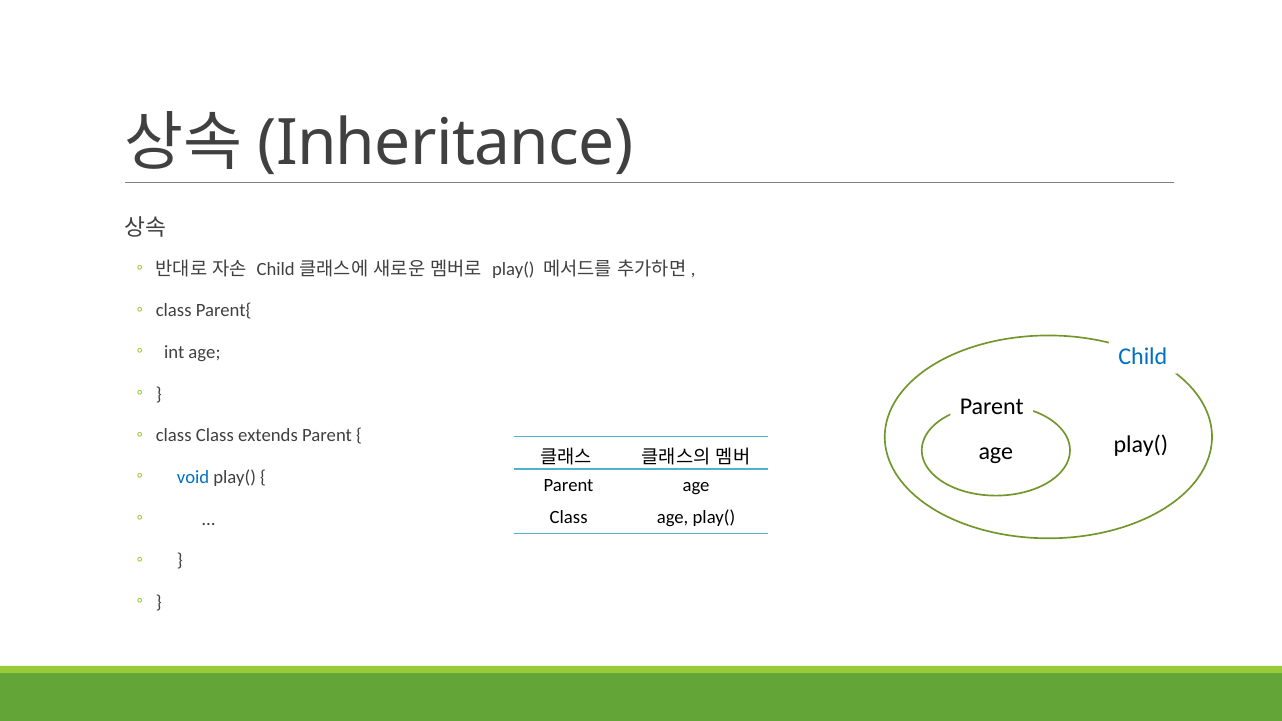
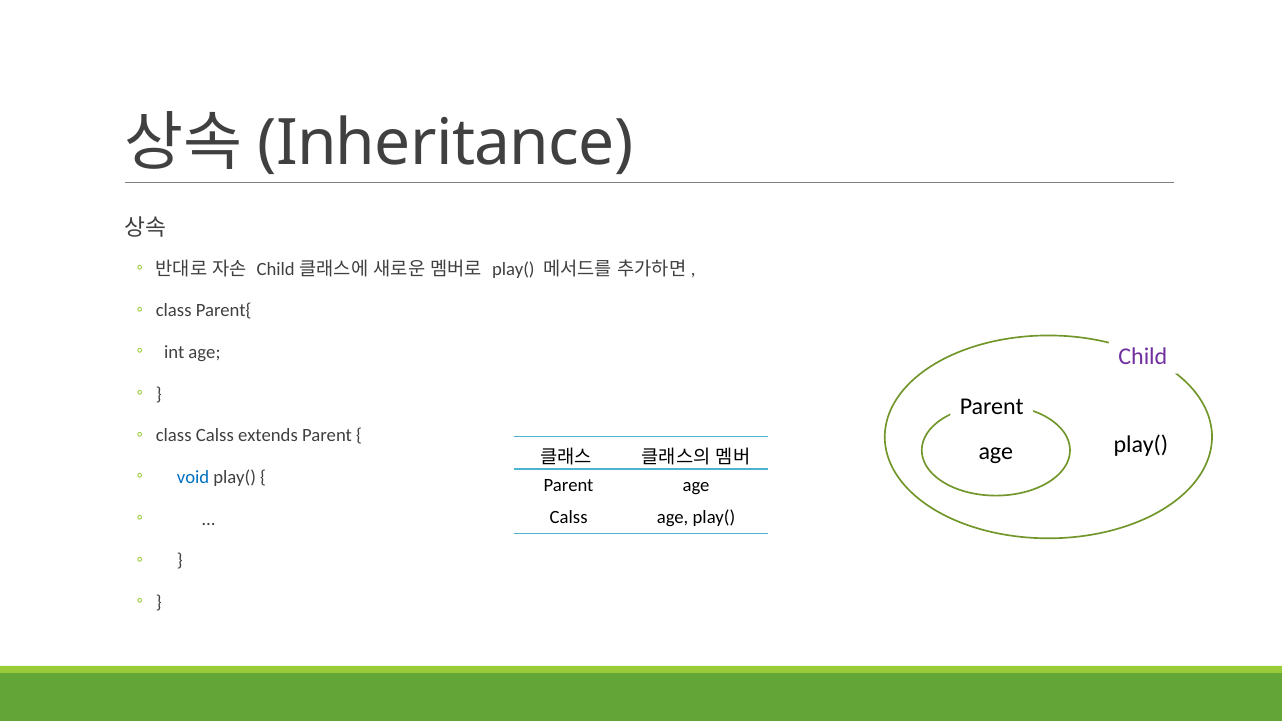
Child colour: blue -> purple (1143, 356)
class Class: Class -> Calss (215, 436)
Class: Class -> Calss (569, 518)
